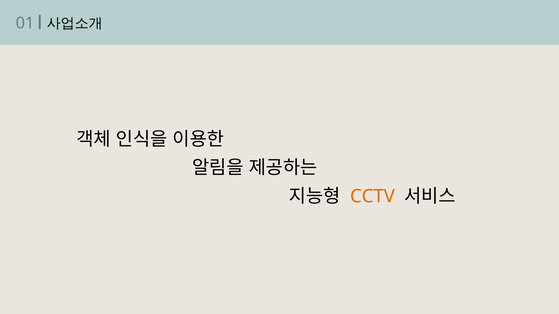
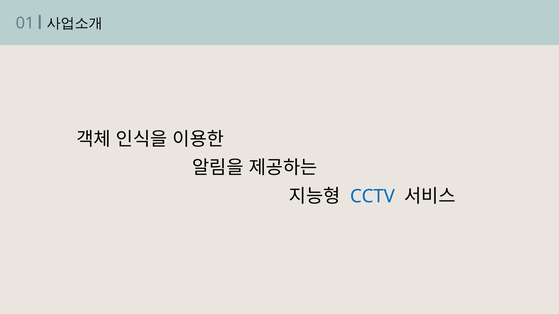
CCTV colour: orange -> blue (372, 196)
